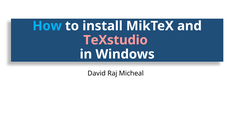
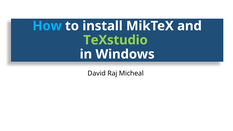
TeXstudio colour: pink -> light green (115, 40)
